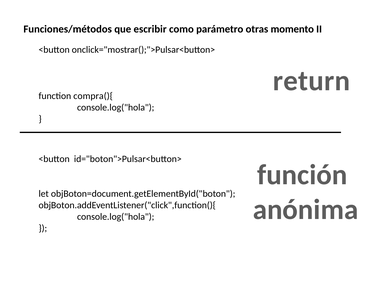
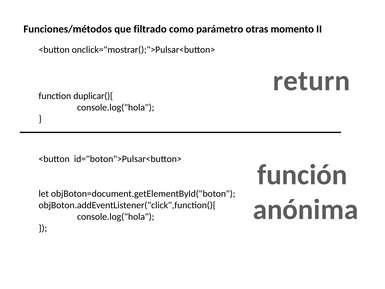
escribir: escribir -> filtrado (150, 29)
compra(){: compra(){ -> duplicar(){ (93, 96)
